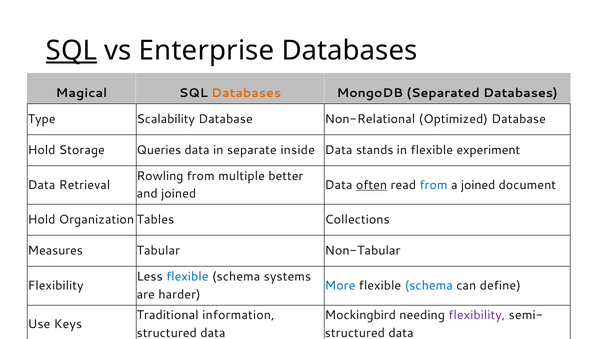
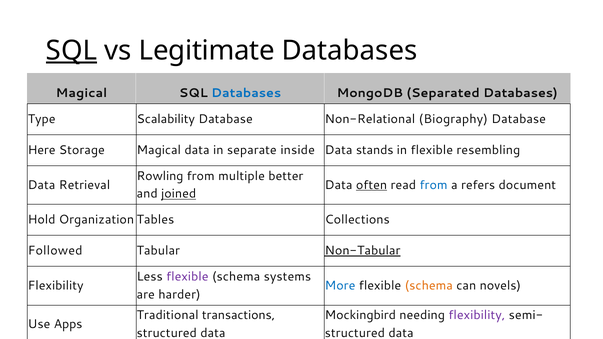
Enterprise: Enterprise -> Legitimate (207, 51)
Databases colour: orange -> blue (246, 93)
Optimized: Optimized -> Biography (453, 119)
Hold: Hold -> Here (42, 150)
Storage Queries: Queries -> Magical (159, 150)
experiment: experiment -> resembling (488, 150)
a joined: joined -> refers (478, 185)
joined underline: none -> present (179, 194)
Measures: Measures -> Followed (55, 251)
Non-Tabular underline: none -> present (363, 251)
flexible colour: blue -> purple (187, 277)
schema colour: blue -> orange (429, 286)
define: define -> novels (500, 286)
information: information -> transactions (239, 315)
Keys: Keys -> Apps (68, 324)
